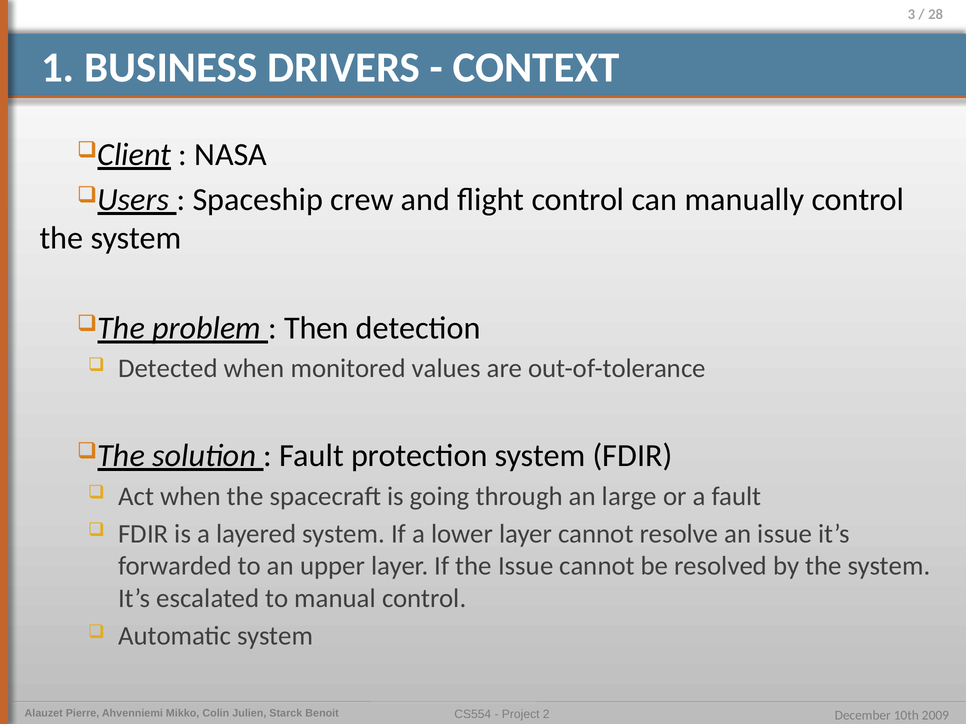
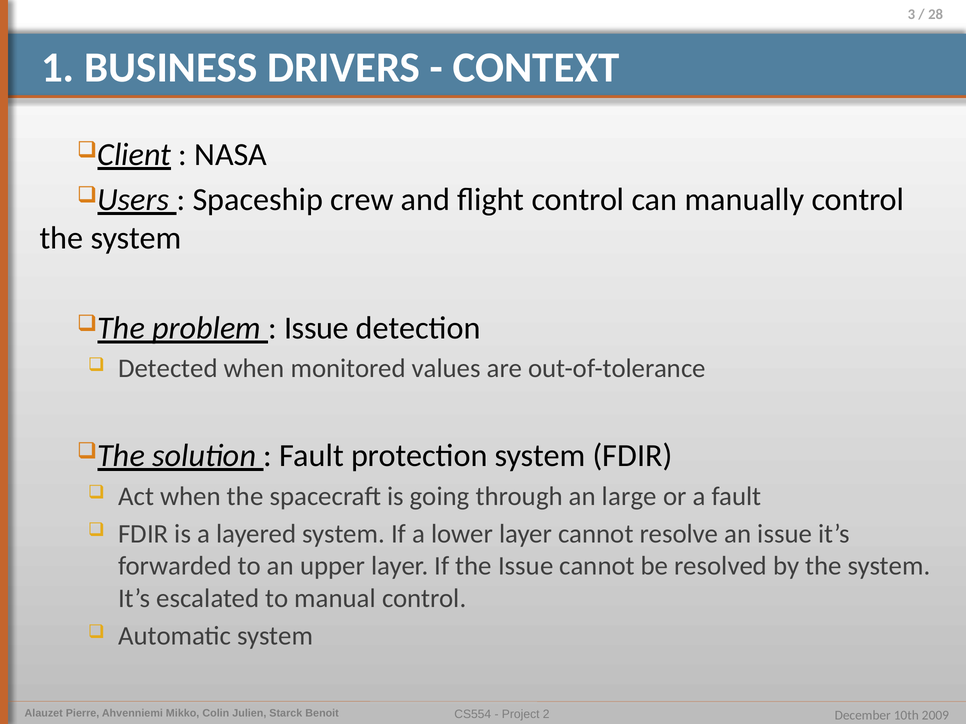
Then: Then -> Issue (317, 328)
